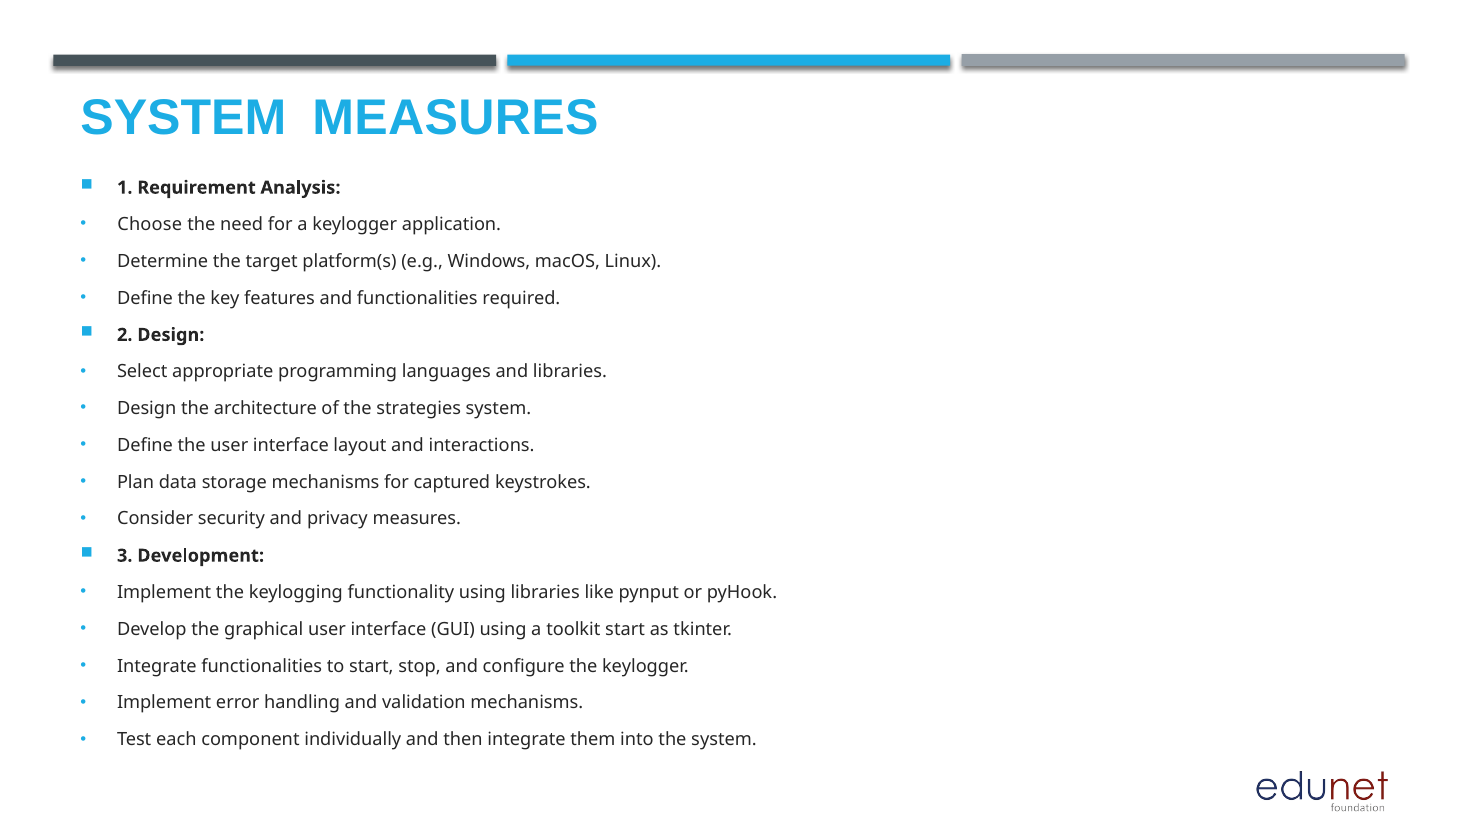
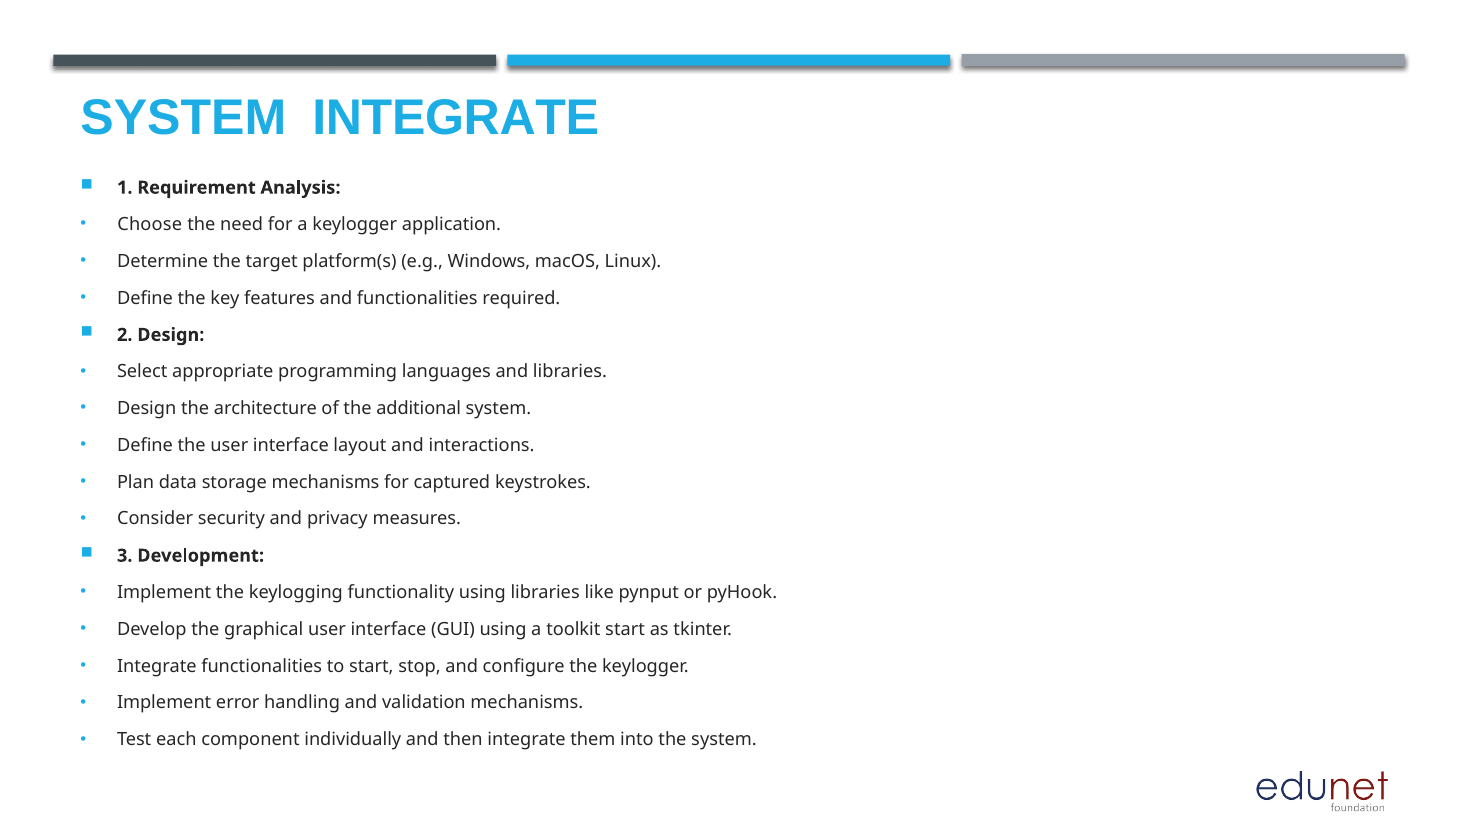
SYSTEM MEASURES: MEASURES -> INTEGRATE (456, 118)
strategies: strategies -> additional (419, 409)
